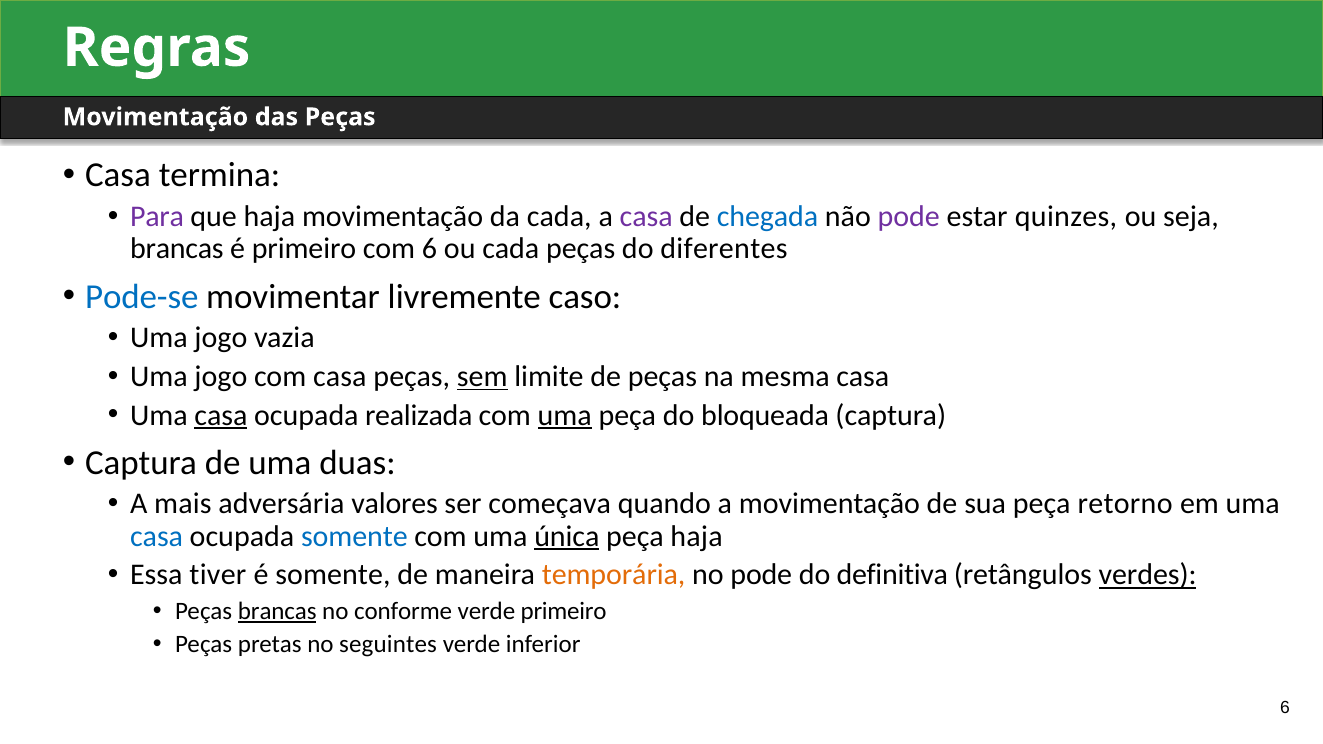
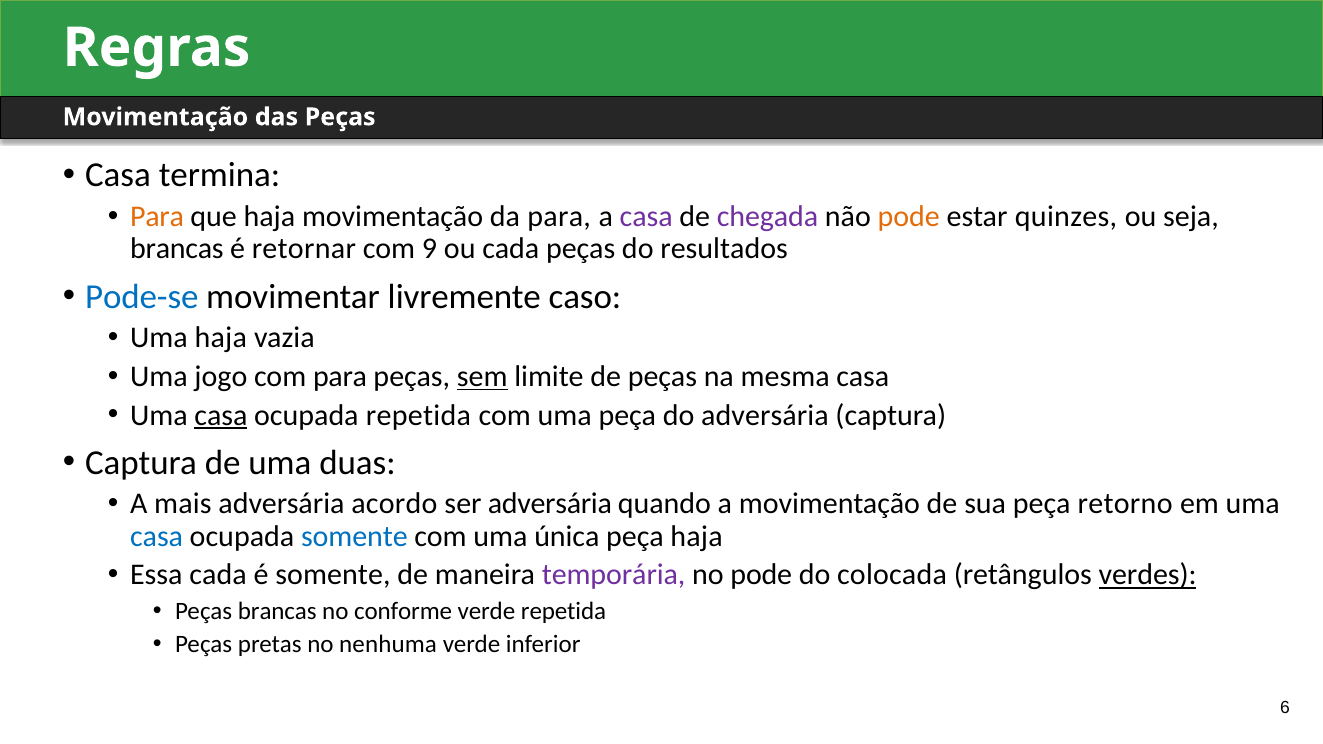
Para colour: purple -> orange (157, 217)
da cada: cada -> para (559, 217)
chegada colour: blue -> purple (768, 217)
pode colour: purple -> orange (909, 217)
é primeiro: primeiro -> retornar (304, 249)
com 6: 6 -> 9 (430, 249)
diferentes: diferentes -> resultados (724, 249)
jogo: jogo -> haja (221, 338)
com casa: casa -> para (340, 377)
ocupada realizada: realizada -> repetida (419, 415)
uma underline: present -> none (565, 415)
do bloqueada: bloqueada -> adversária (765, 415)
valores: valores -> acordo (394, 504)
ser começava: começava -> adversária (550, 504)
única underline: present -> none (567, 537)
Essa tiver: tiver -> cada (218, 575)
temporária colour: orange -> purple (614, 575)
definitiva: definitiva -> colocada (892, 575)
brancas underline: present -> none (277, 611)
verde primeiro: primeiro -> repetida (563, 611)
seguintes: seguintes -> nenhuma (388, 644)
